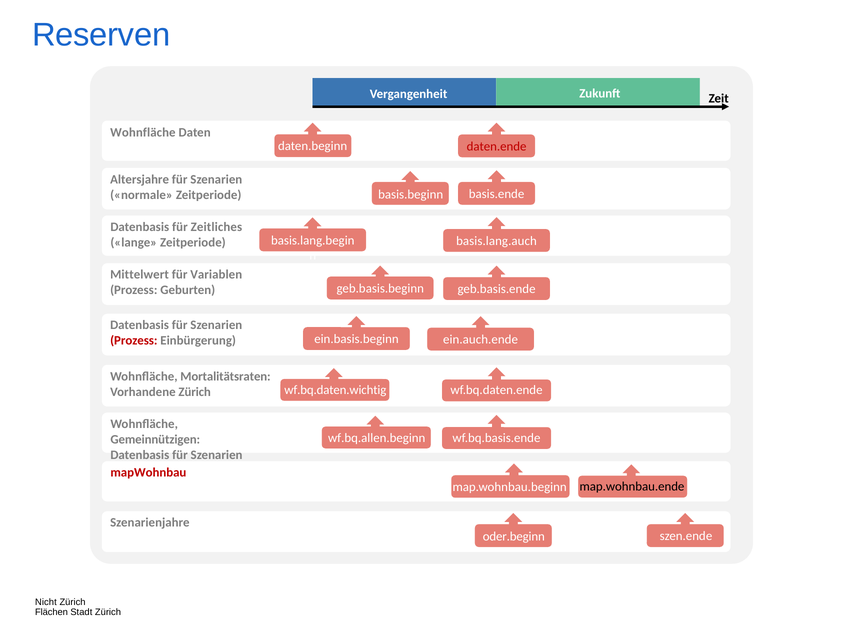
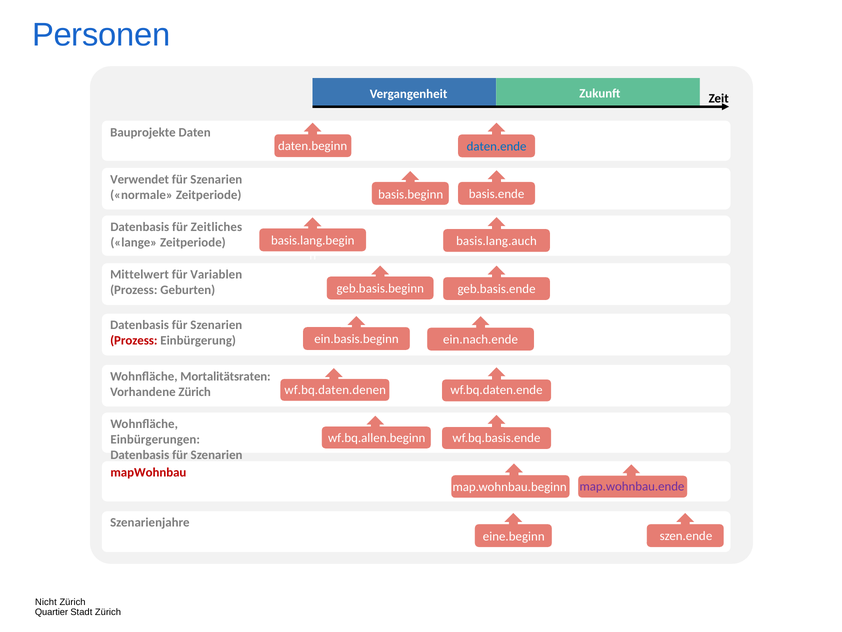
Reserven: Reserven -> Personen (101, 35)
Wohnfläche: Wohnfläche -> Bauprojekte (143, 132)
daten.ende colour: red -> blue (497, 146)
Altersjahre: Altersjahre -> Verwendet (140, 180)
ein.auch.ende: ein.auch.ende -> ein.nach.ende (481, 339)
wf.bq.daten.wichtig: wf.bq.daten.wichtig -> wf.bq.daten.denen (335, 390)
Gemeinnützigen: Gemeinnützigen -> Einbürgerungen (155, 439)
map.wohnbau.ende colour: black -> purple (632, 486)
oder.beginn: oder.beginn -> eine.beginn (514, 536)
Flächen: Flächen -> Quartier (51, 612)
